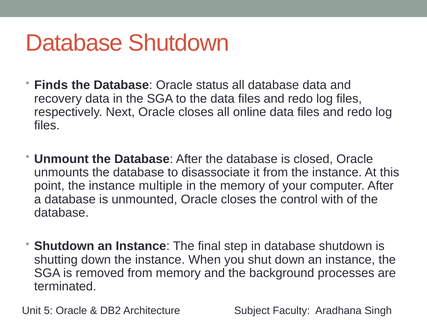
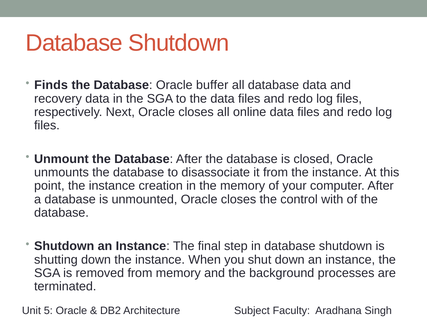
status: status -> buffer (212, 85)
multiple: multiple -> creation (161, 186)
